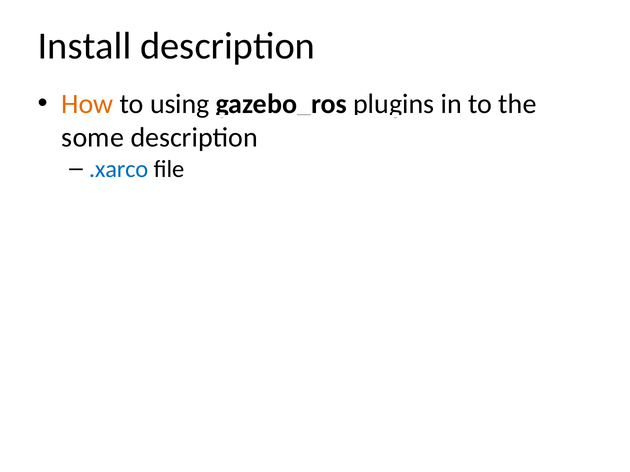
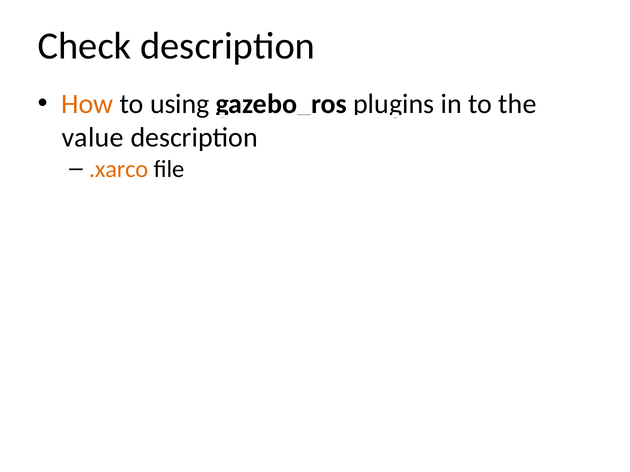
Install: Install -> Check (85, 46)
some: some -> value (93, 138)
.xarco colour: blue -> orange (119, 169)
